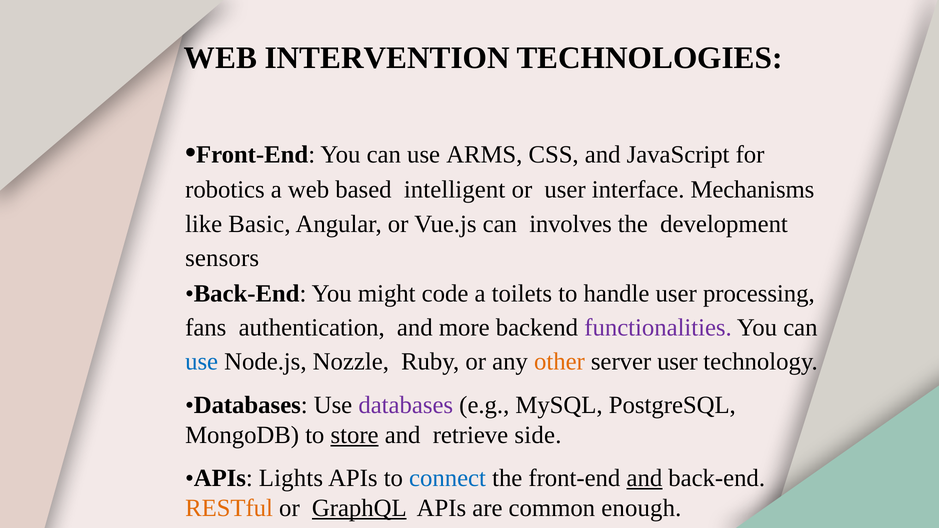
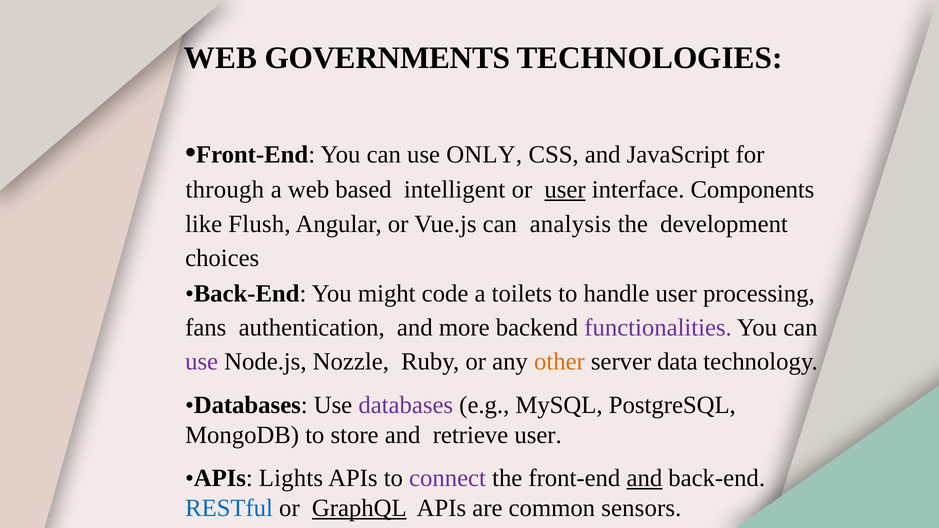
INTERVENTION: INTERVENTION -> GOVERNMENTS (387, 58)
ARMS: ARMS -> ONLY (484, 154)
robotics: robotics -> through (225, 190)
user underline: none -> present (565, 190)
Mechanisms: Mechanisms -> Components (752, 190)
Basic: Basic -> Flush (259, 224)
involves: involves -> analysis (570, 224)
sensors: sensors -> choices (222, 258)
use colour: blue -> purple (202, 362)
server user: user -> data (677, 362)
store underline: present -> none (355, 435)
retrieve side: side -> user (538, 435)
connect colour: blue -> purple (448, 478)
RESTful colour: orange -> blue (229, 508)
enough: enough -> sensors (641, 508)
